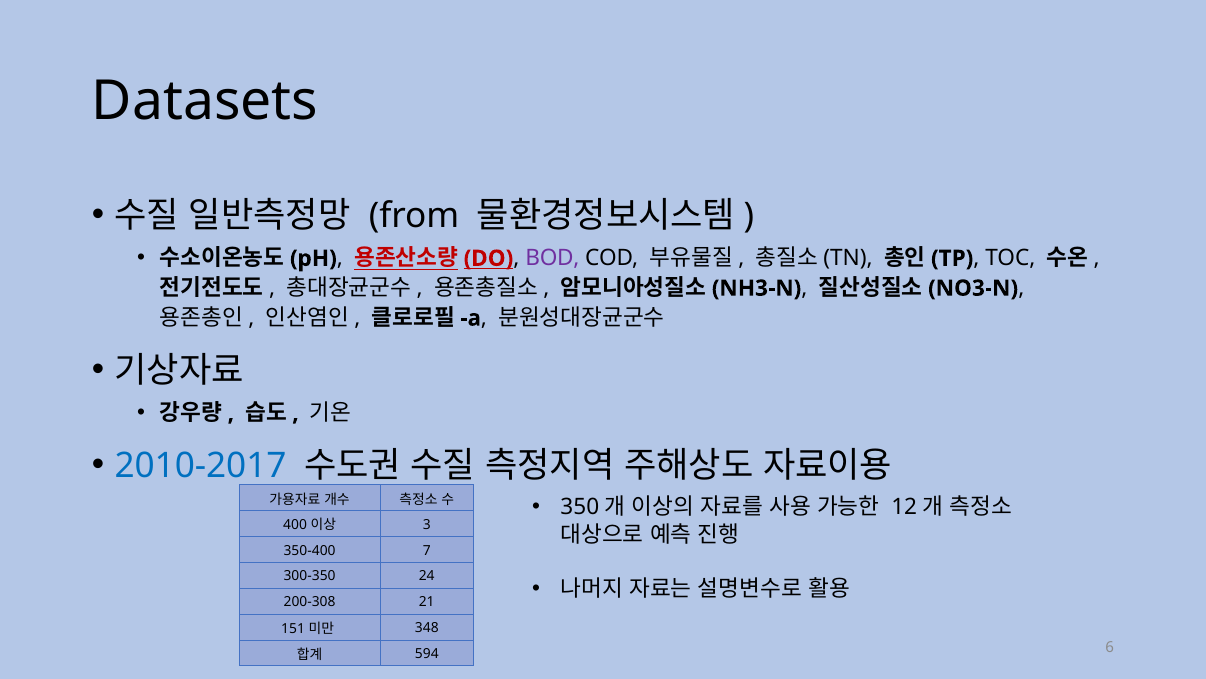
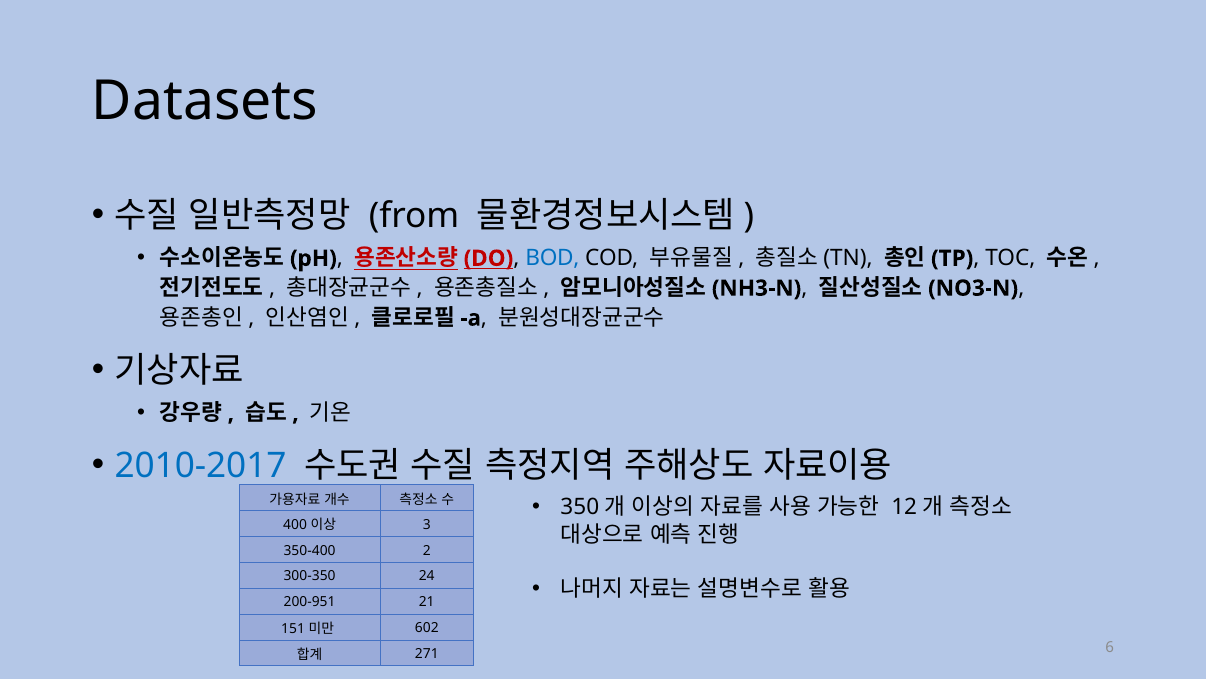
BOD colour: purple -> blue (552, 258)
7: 7 -> 2 (427, 550)
200-308: 200-308 -> 200-951 (310, 602)
348: 348 -> 602 (427, 628)
594: 594 -> 271 (427, 653)
